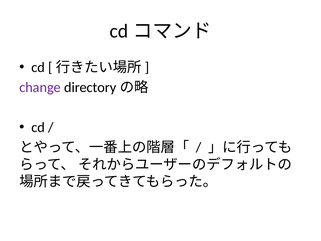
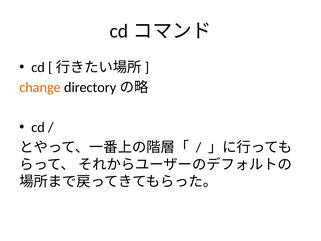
change colour: purple -> orange (40, 87)
